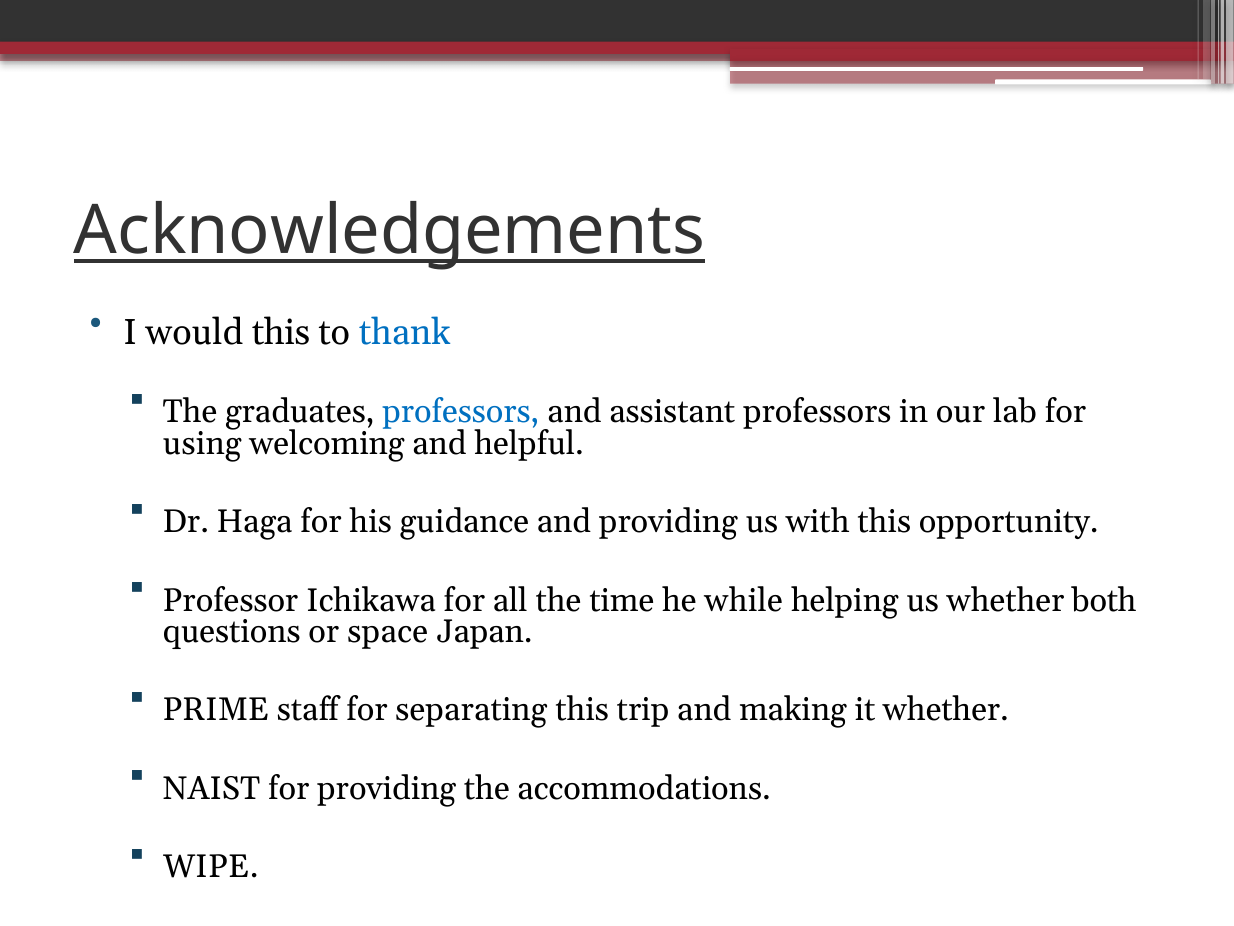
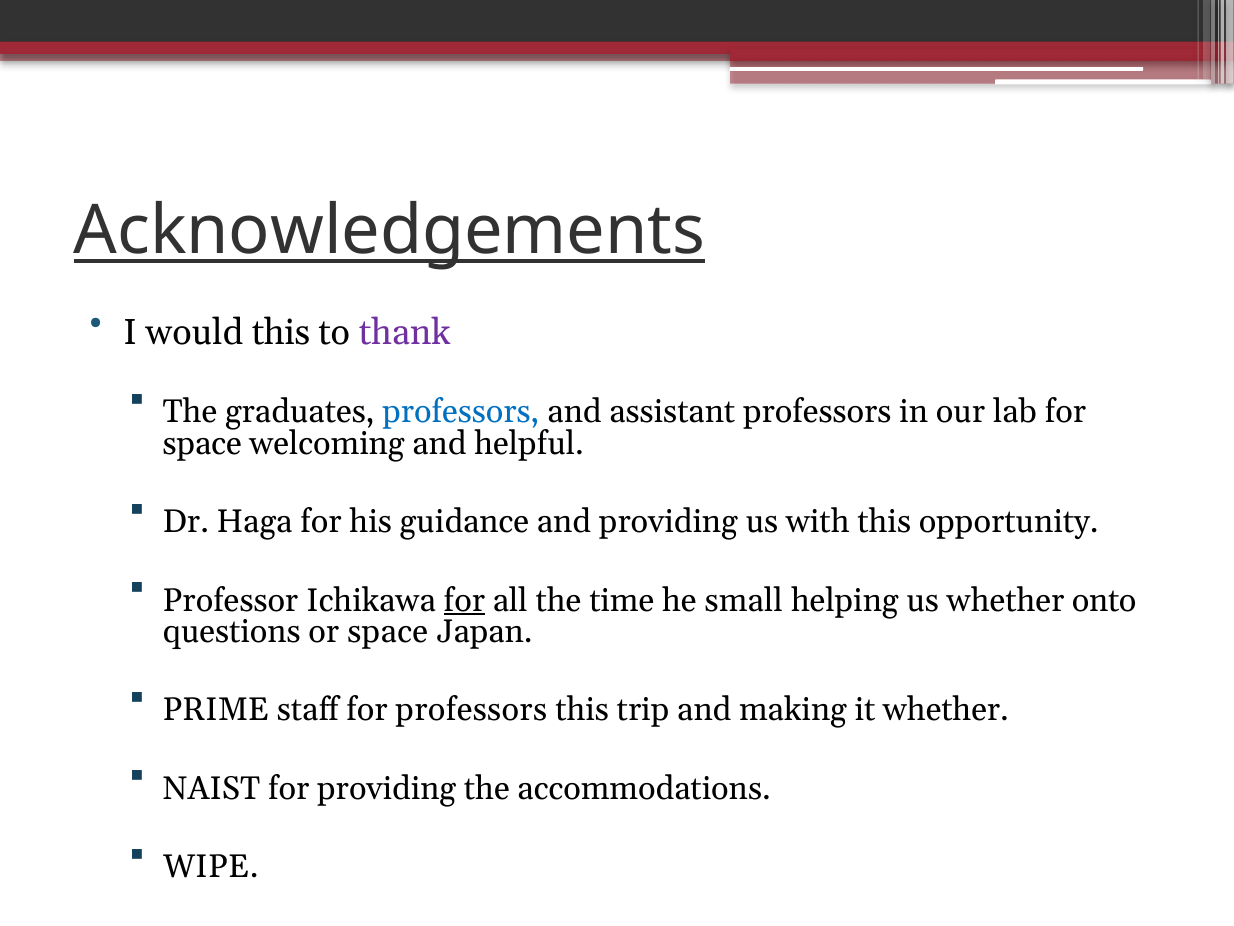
thank colour: blue -> purple (405, 332)
using: using -> space (202, 443)
for underline: none -> present (464, 600)
while: while -> small (744, 600)
both: both -> onto (1104, 600)
for separating: separating -> professors (471, 710)
